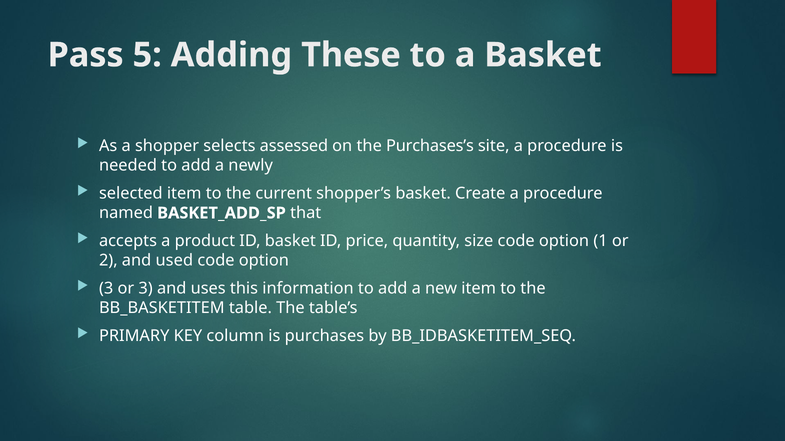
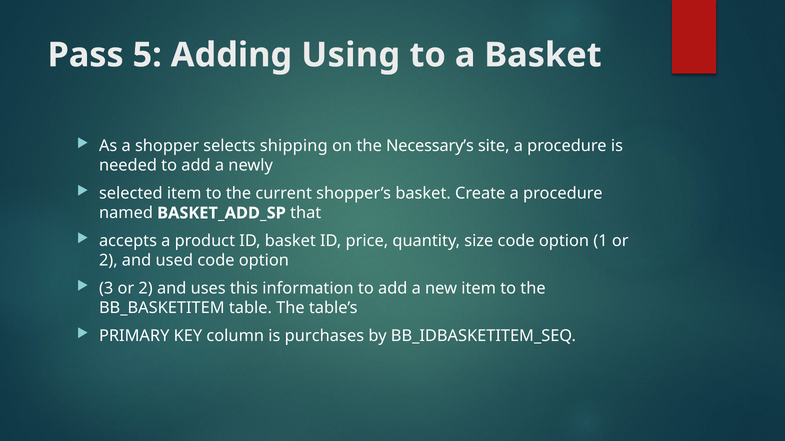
These: These -> Using (351, 55)
assessed: assessed -> shipping (294, 146)
Purchases’s: Purchases’s -> Necessary’s (430, 146)
3 or 3: 3 -> 2 (146, 289)
